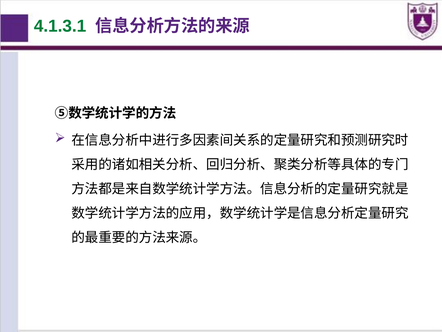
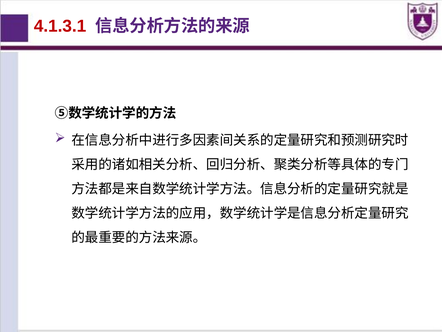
4.1.3.1 colour: green -> red (60, 26)
